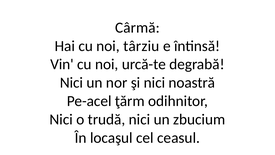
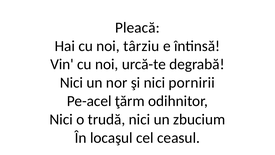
Cârmă: Cârmă -> Pleacă (137, 28)
noastră: noastră -> pornirii (192, 83)
